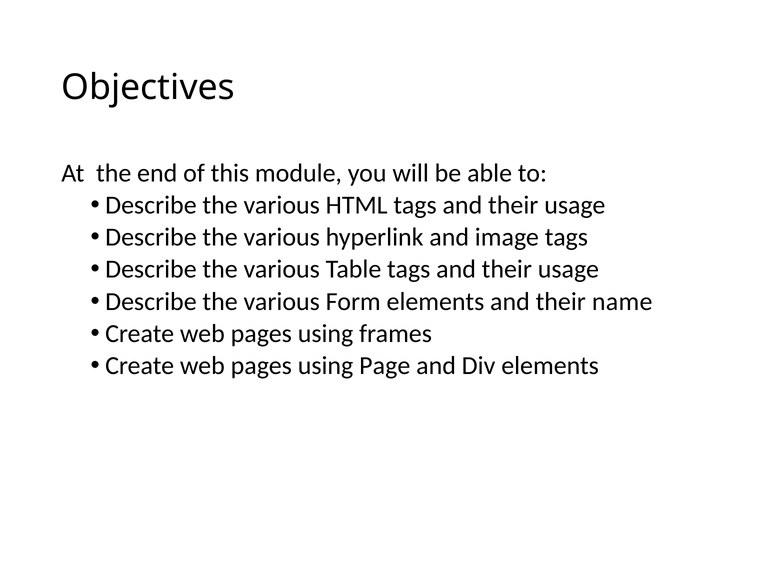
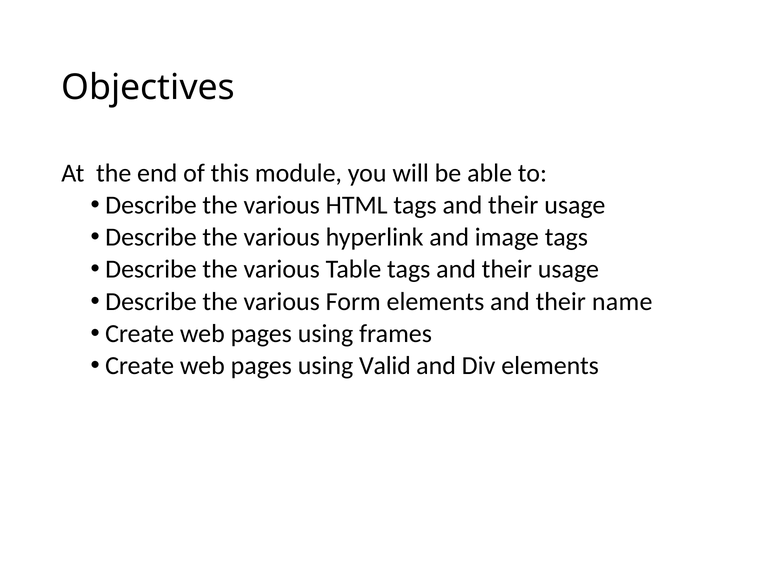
Page: Page -> Valid (385, 366)
